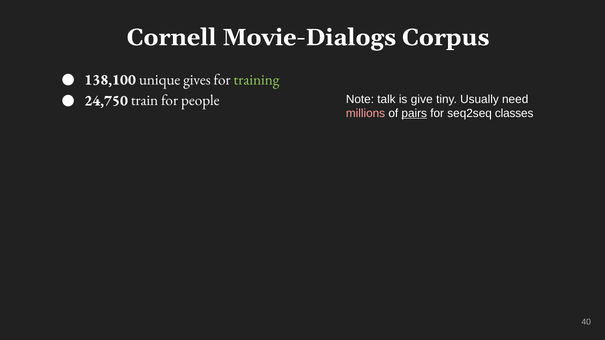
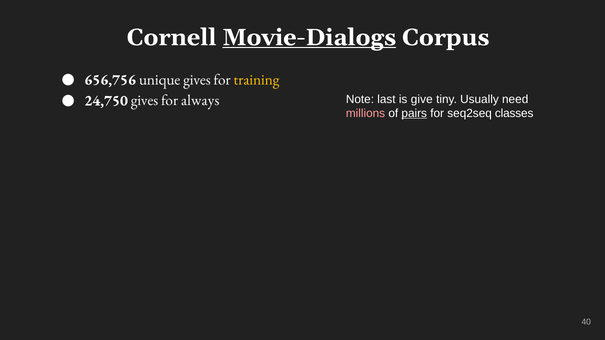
Movie-Dialogs underline: none -> present (309, 37)
138,100: 138,100 -> 656,756 (110, 80)
training colour: light green -> yellow (256, 80)
24,750 train: train -> gives (145, 101)
people: people -> always (200, 101)
talk: talk -> last (386, 99)
